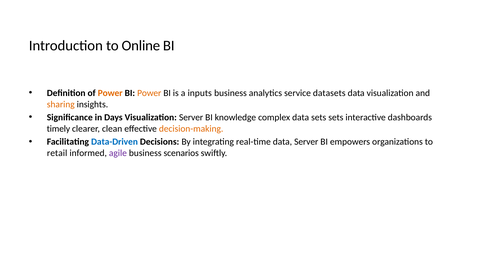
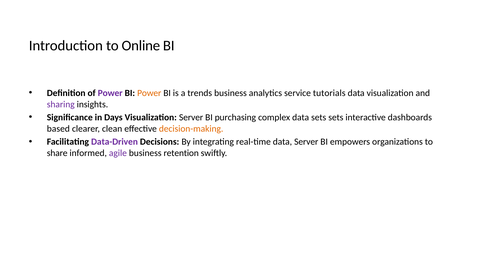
Power colour: orange -> purple (110, 93)
inputs: inputs -> trends (200, 93)
datasets: datasets -> tutorials (329, 93)
sharing colour: orange -> purple (61, 104)
knowledge: knowledge -> purchasing (235, 117)
timely: timely -> based (58, 128)
Data-Driven colour: blue -> purple (114, 142)
retail: retail -> share (57, 153)
scenarios: scenarios -> retention (181, 153)
